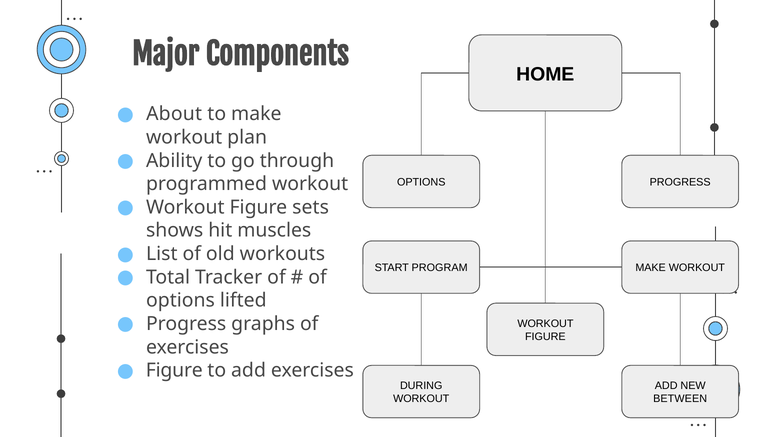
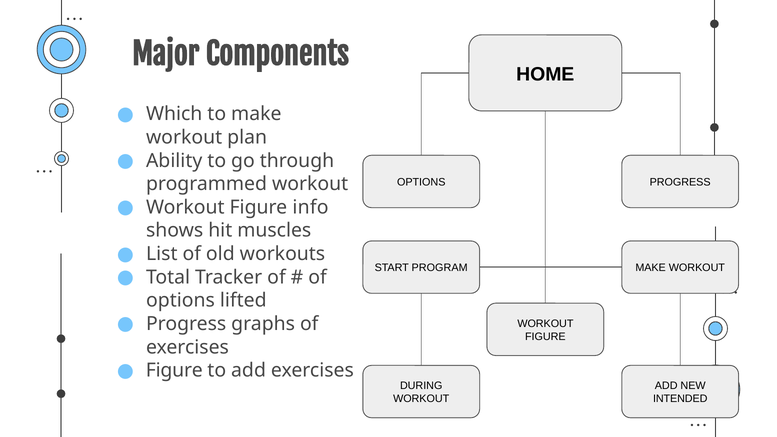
About: About -> Which (174, 114)
sets: sets -> info (311, 207)
BETWEEN: BETWEEN -> INTENDED (680, 399)
